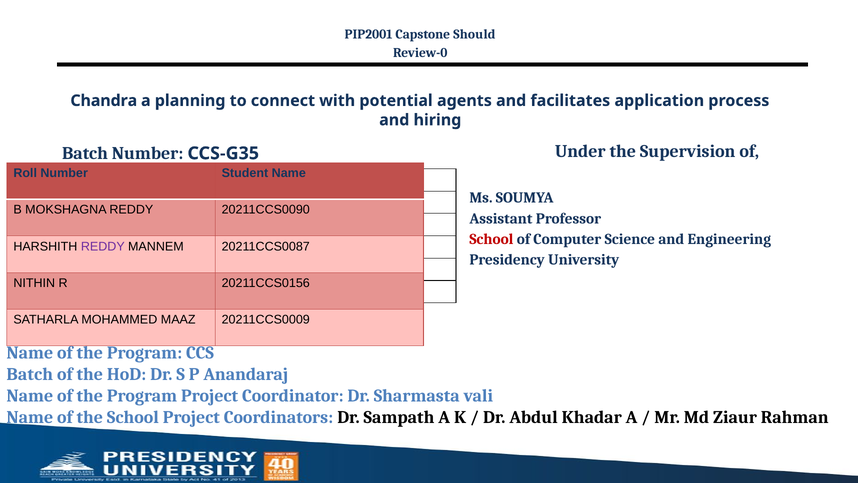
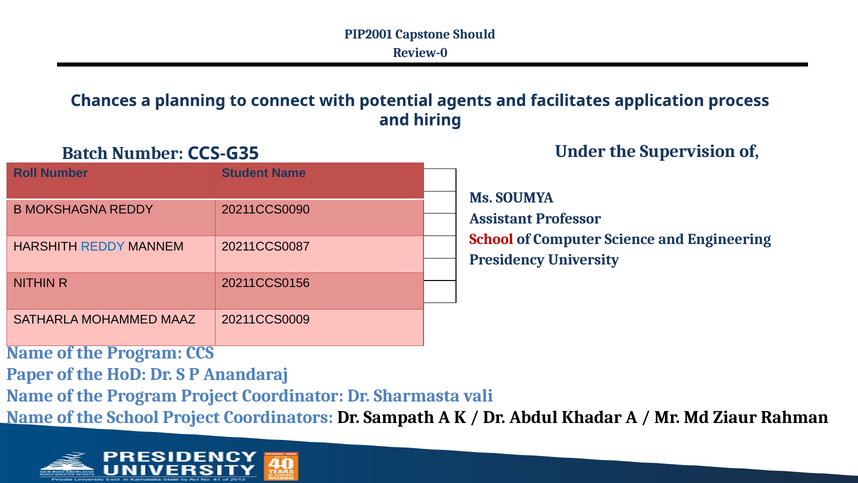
Chandra: Chandra -> Chances (104, 101)
REDDY colour: purple -> blue (103, 246)
Batch: Batch -> Paper (30, 374)
